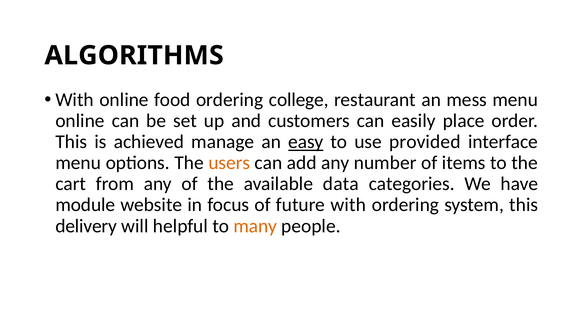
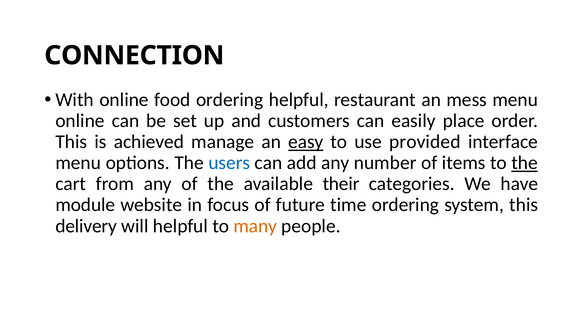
ALGORITHMS: ALGORITHMS -> CONNECTION (134, 55)
ordering college: college -> helpful (299, 100)
users colour: orange -> blue (229, 163)
the underline: none -> present (525, 163)
data: data -> their (341, 184)
future with: with -> time (348, 205)
